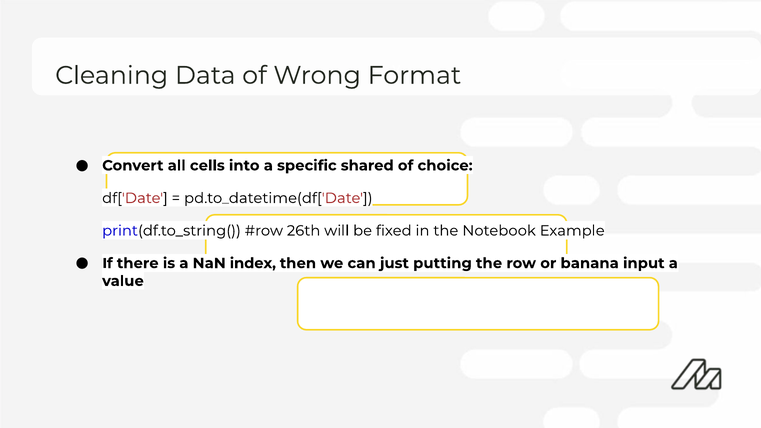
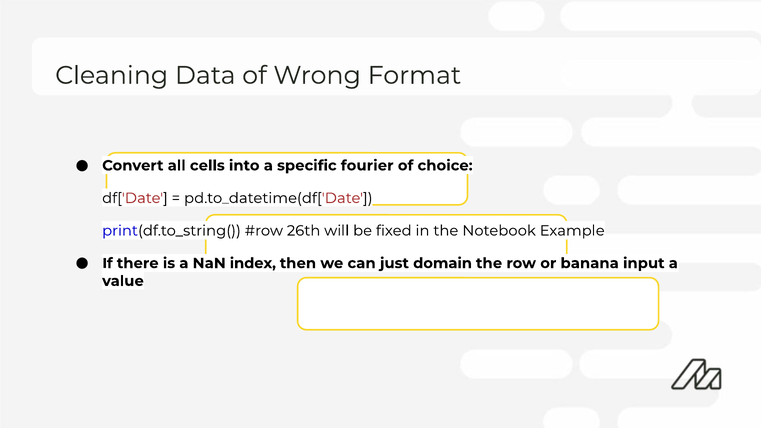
shared: shared -> fourier (367, 166)
putting: putting -> domain (443, 263)
